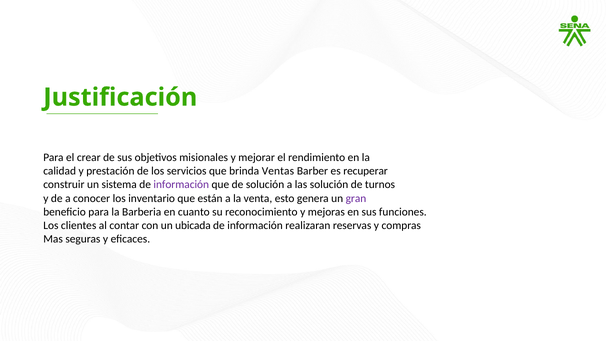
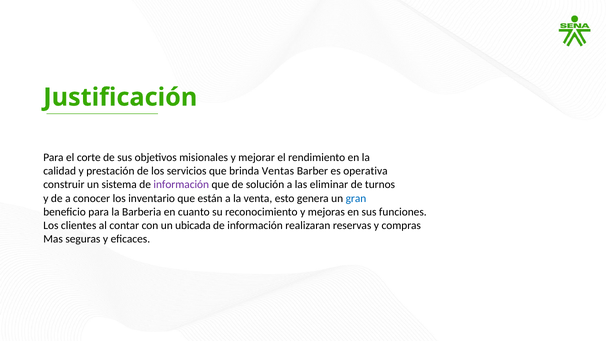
crear: crear -> corte (89, 157)
recuperar: recuperar -> operativa (365, 171)
las solución: solución -> eliminar (329, 185)
gran colour: purple -> blue (356, 198)
